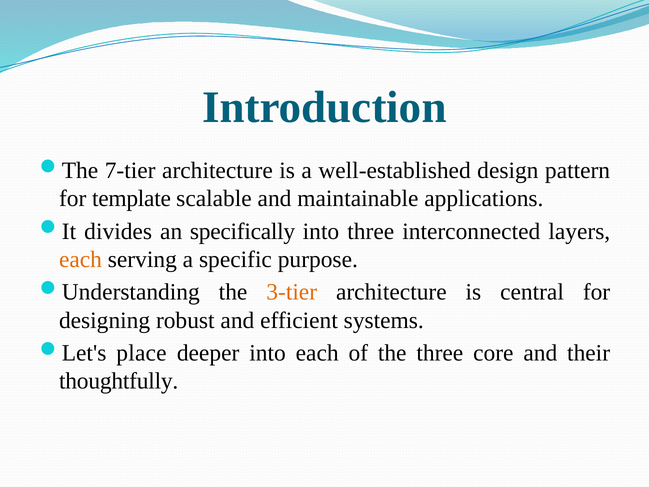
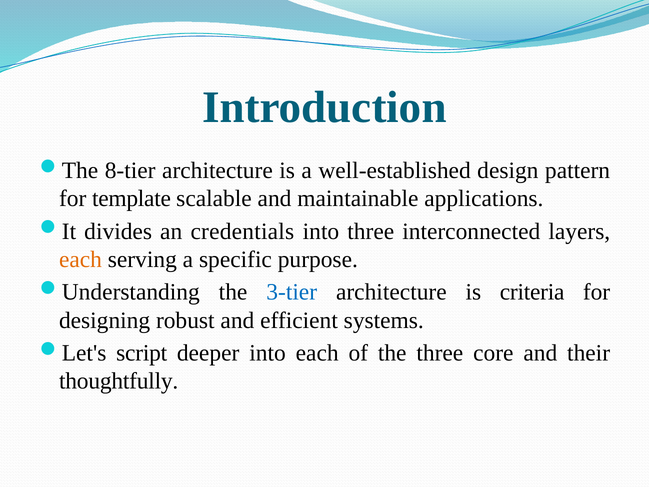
7-tier: 7-tier -> 8-tier (130, 170)
specifically: specifically -> credentials (242, 231)
3-tier colour: orange -> blue (292, 292)
central: central -> criteria (532, 292)
place: place -> script (142, 353)
